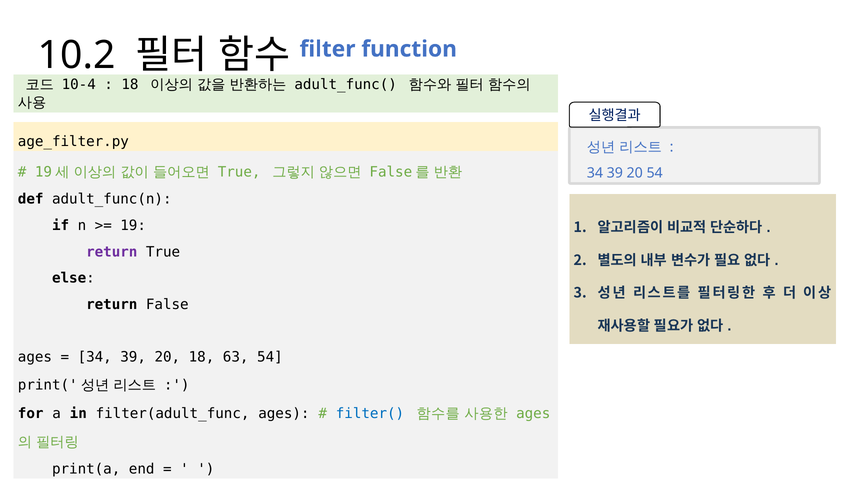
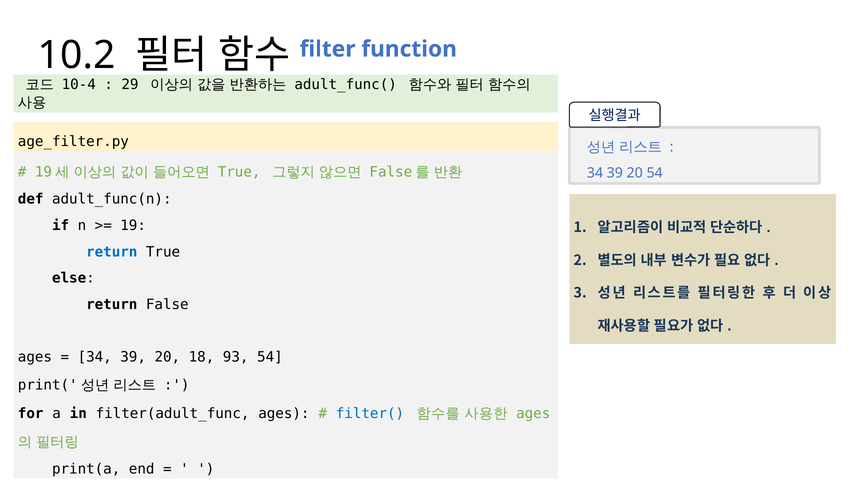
18: 18 -> 29 (130, 85)
return colour: purple -> blue (112, 252)
63: 63 -> 93 (236, 357)
